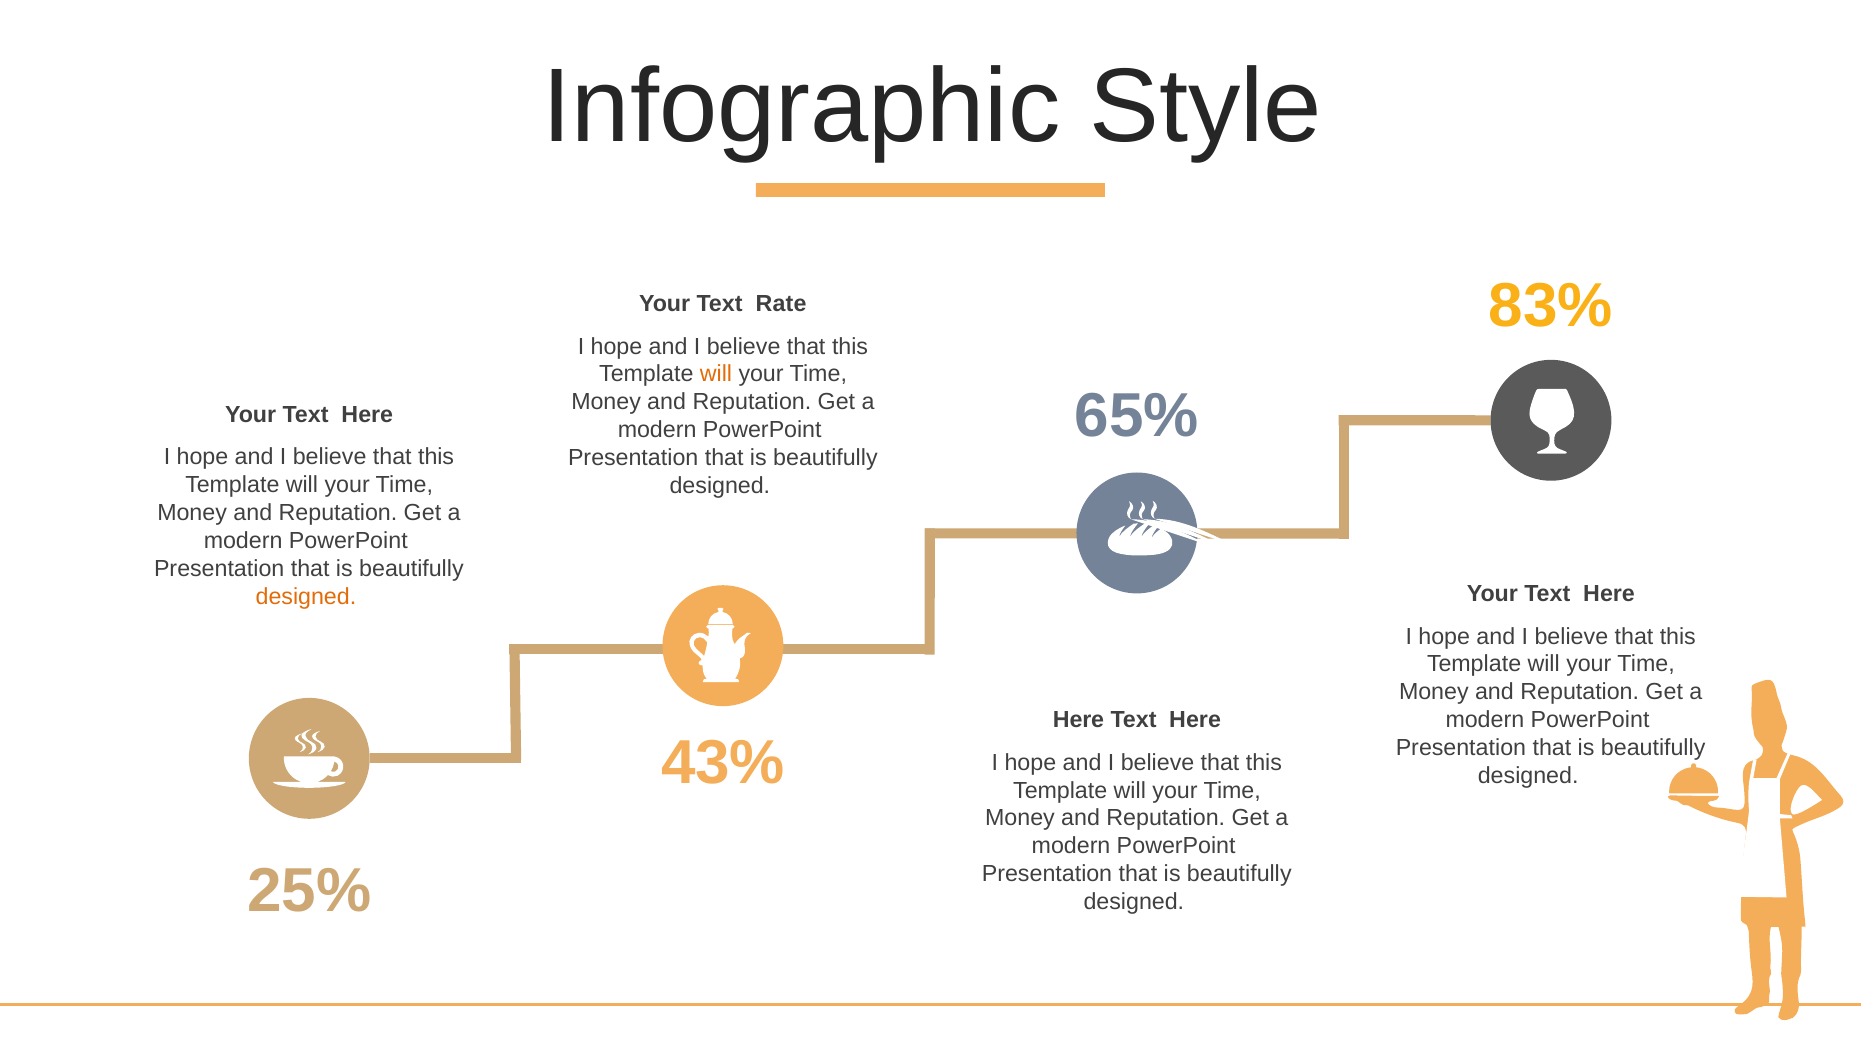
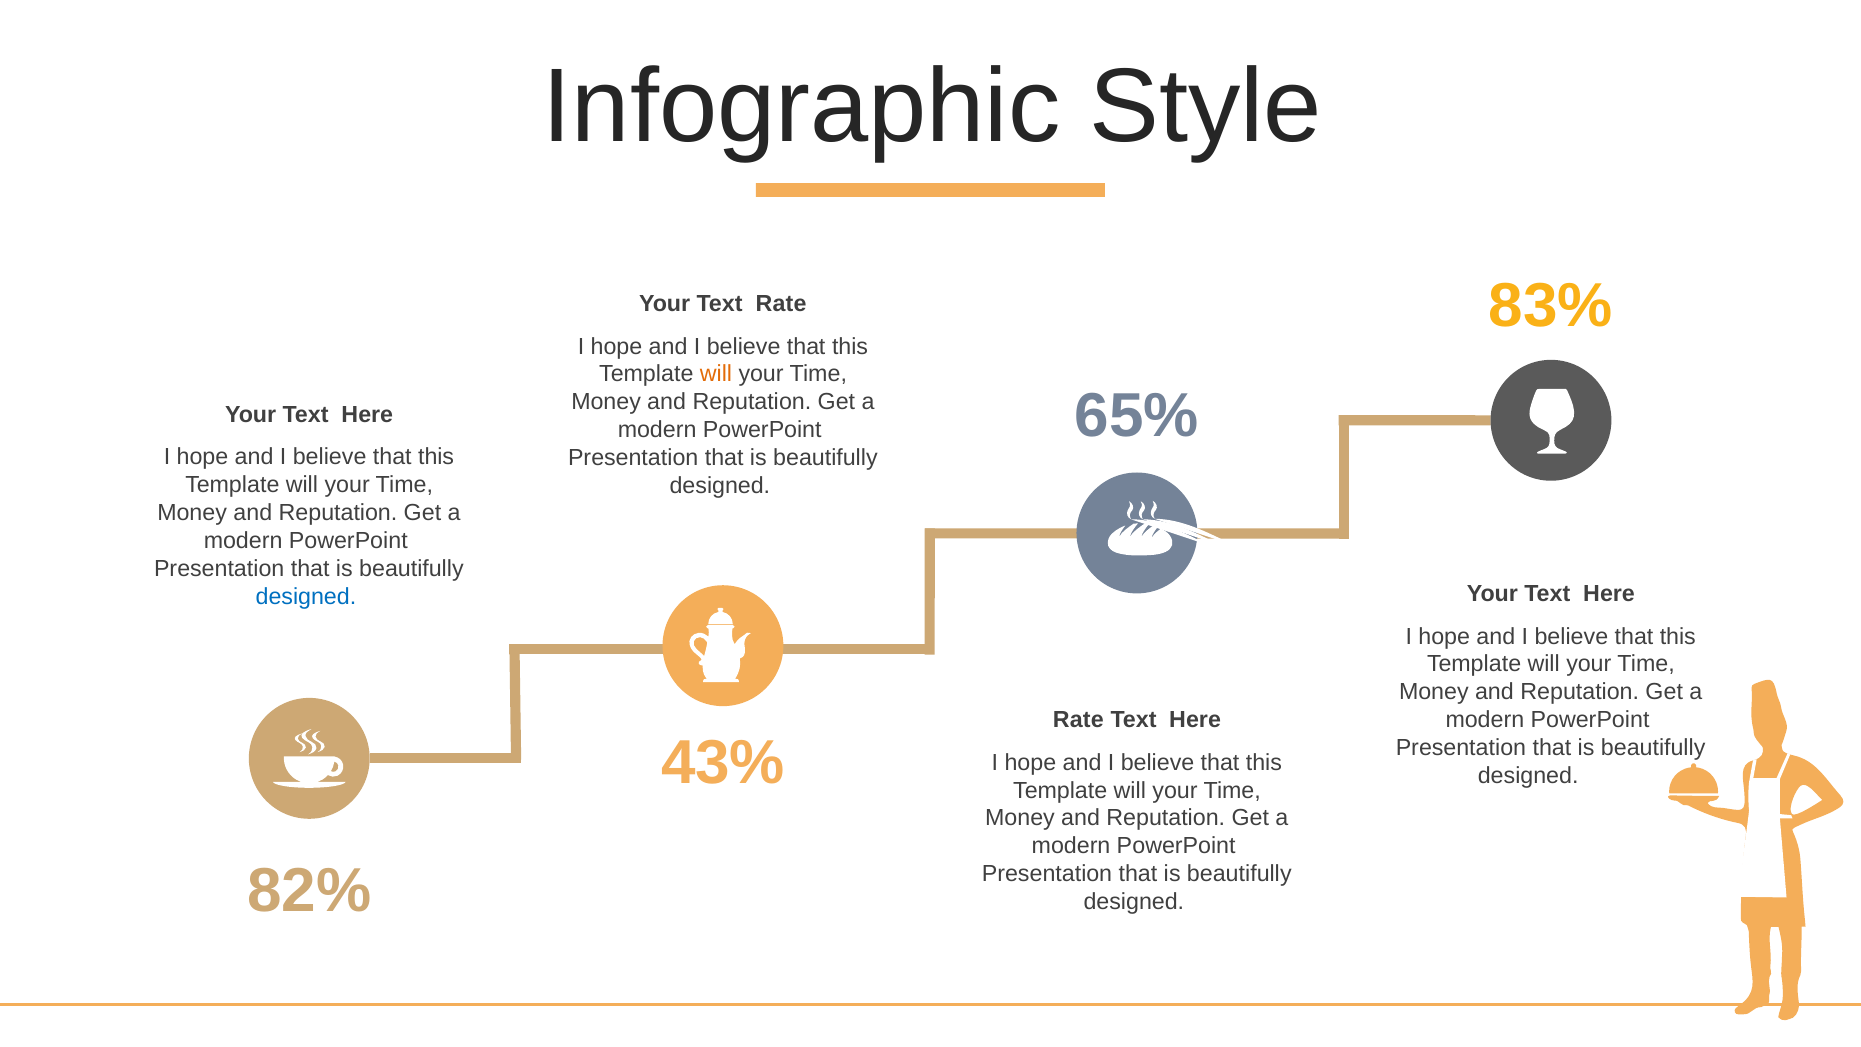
designed colour: orange -> blue (306, 597)
Here: Here -> Rate (1078, 720)
25%: 25% -> 82% (309, 891)
